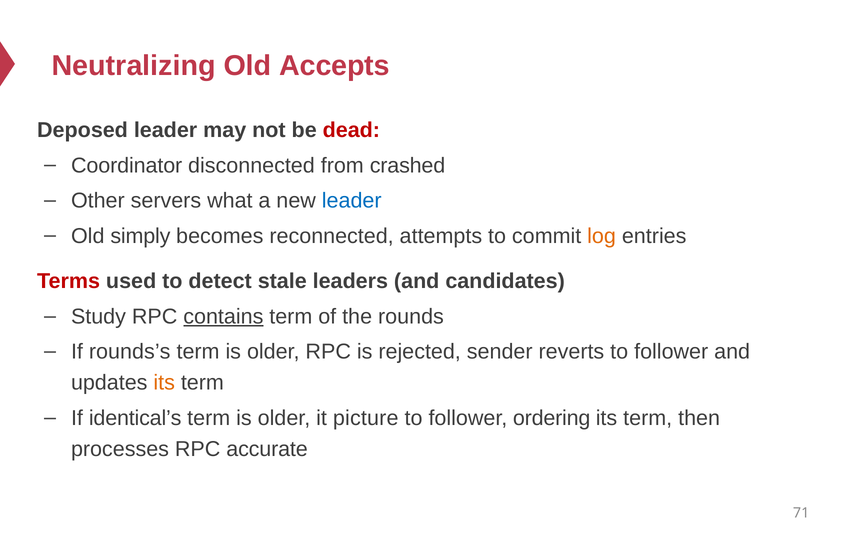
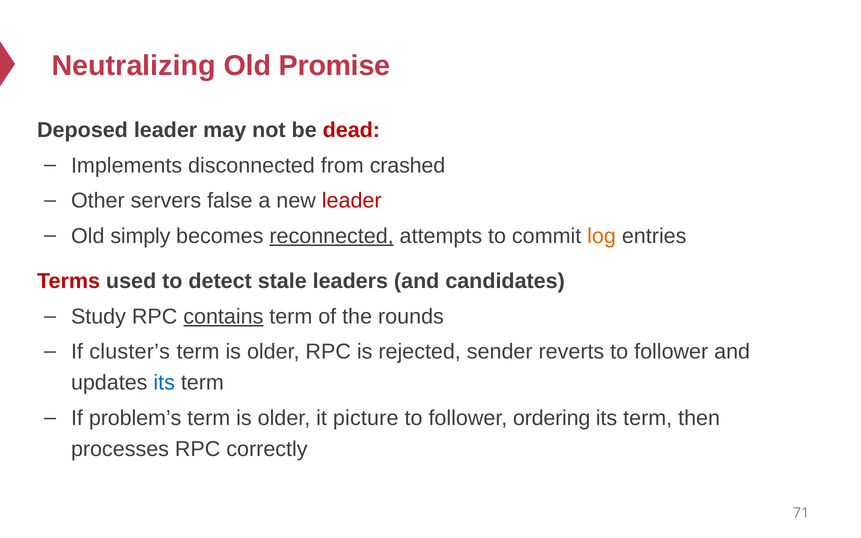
Accepts: Accepts -> Promise (335, 66)
Coordinator: Coordinator -> Implements (127, 166)
what: what -> false (230, 201)
leader colour: blue -> red (352, 201)
reconnected underline: none -> present (332, 236)
rounds’s: rounds’s -> cluster’s (130, 352)
its colour: orange -> blue (164, 383)
identical’s: identical’s -> problem’s (135, 418)
accurate: accurate -> correctly (267, 449)
